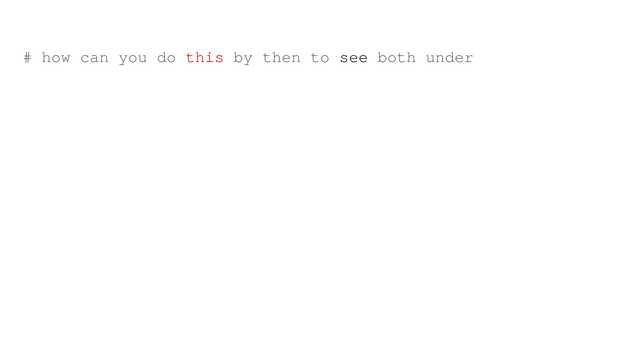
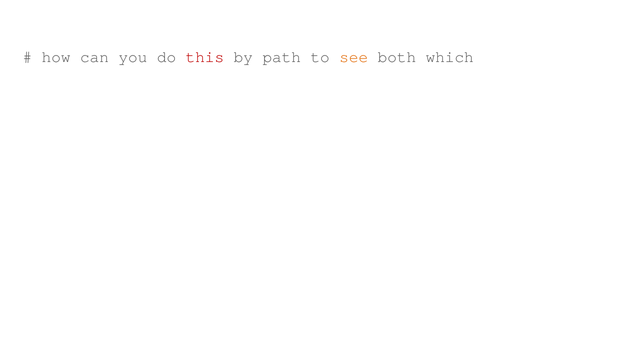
then: then -> path (282, 57)
see colour: black -> orange (354, 57)
under: under -> which (450, 57)
